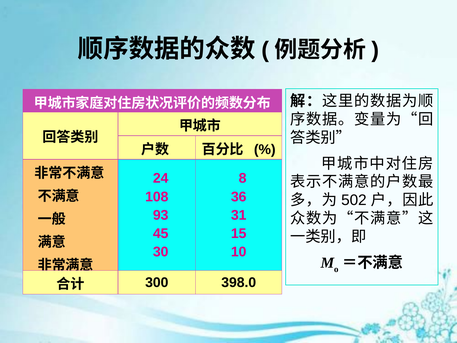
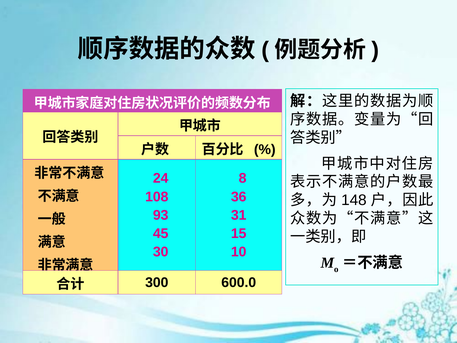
502: 502 -> 148 (354, 200)
398.0: 398.0 -> 600.0 (239, 282)
